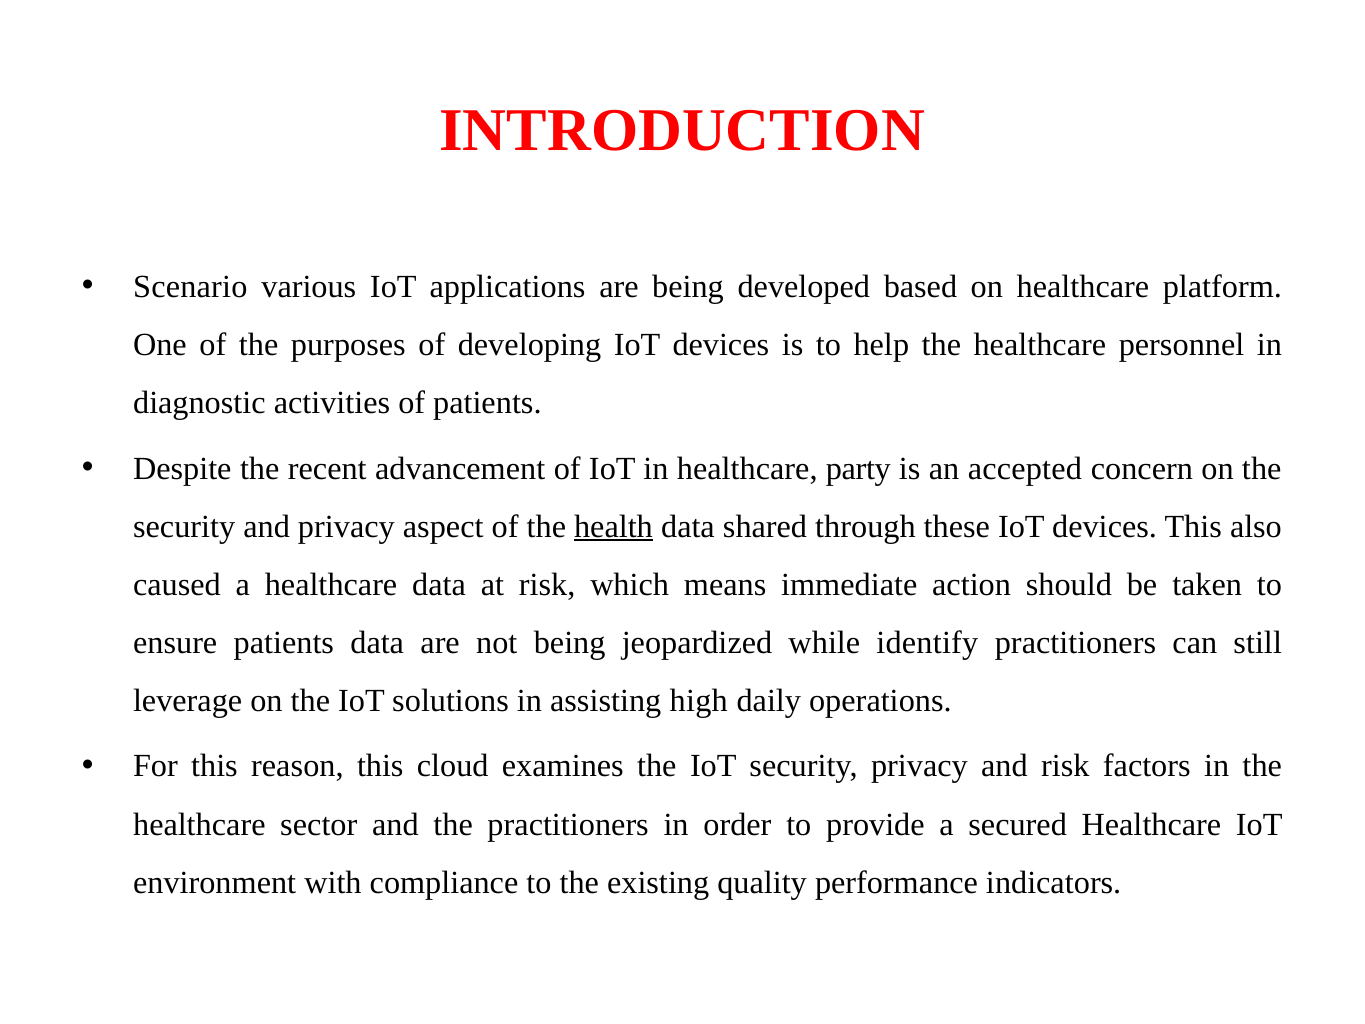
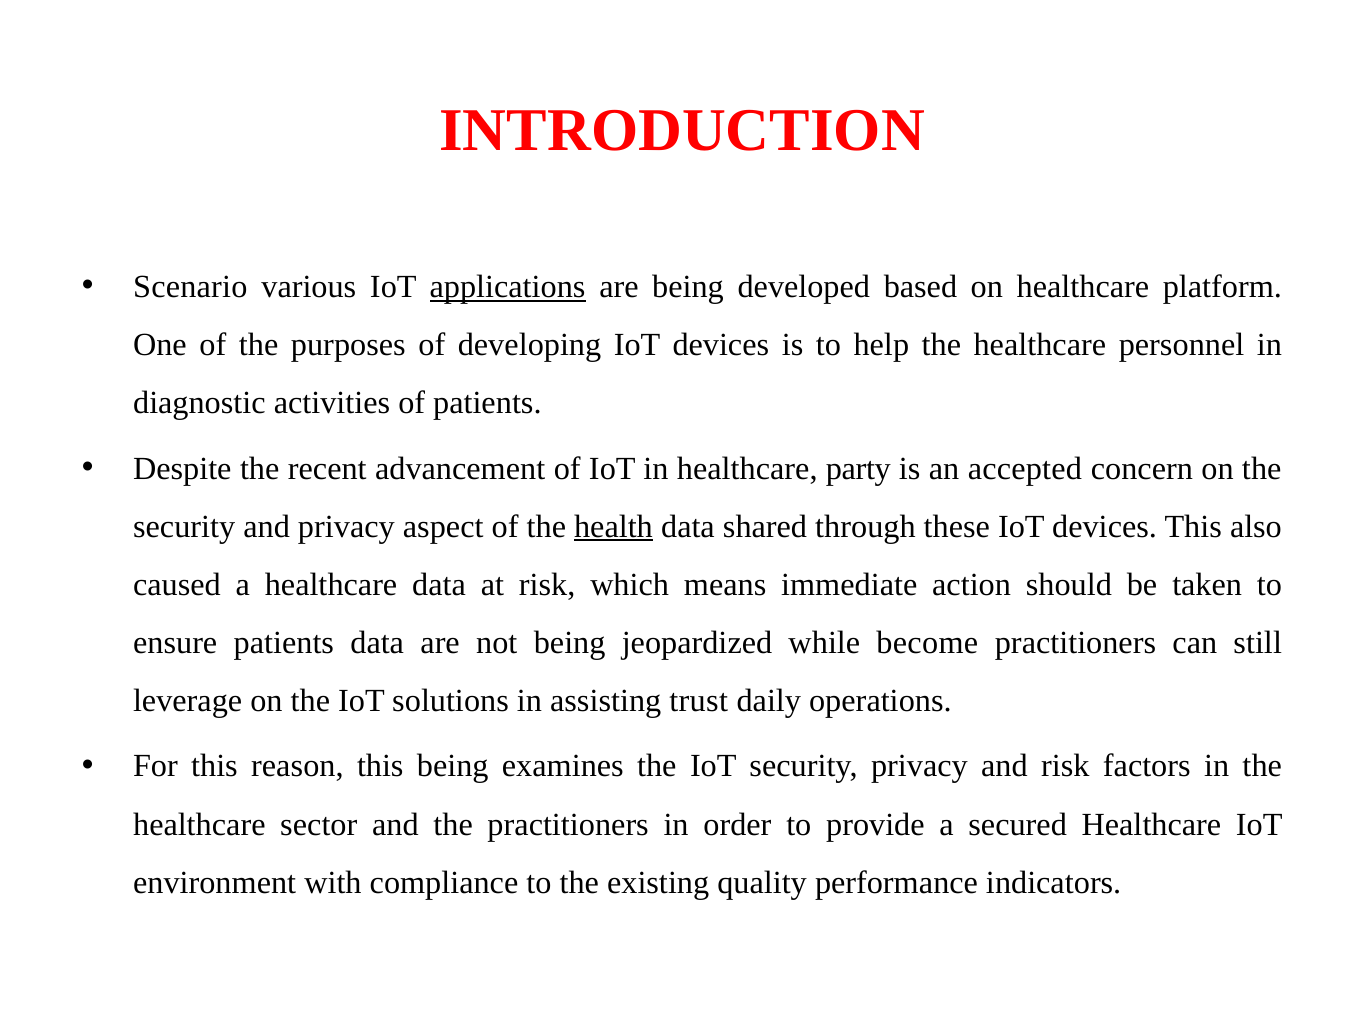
applications underline: none -> present (508, 287)
identify: identify -> become (927, 642)
high: high -> trust (699, 701)
this cloud: cloud -> being (453, 766)
